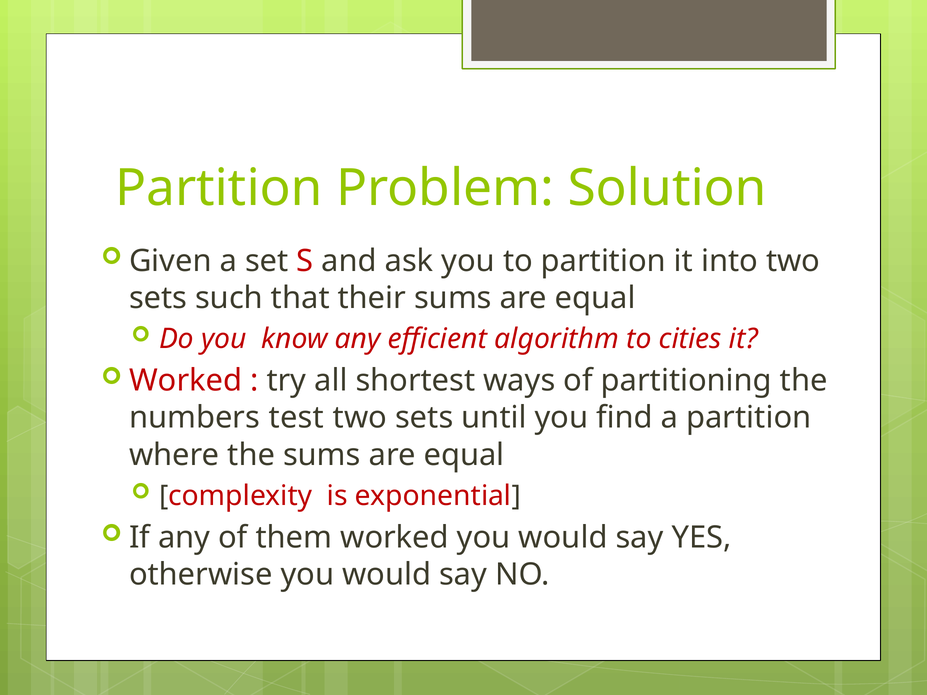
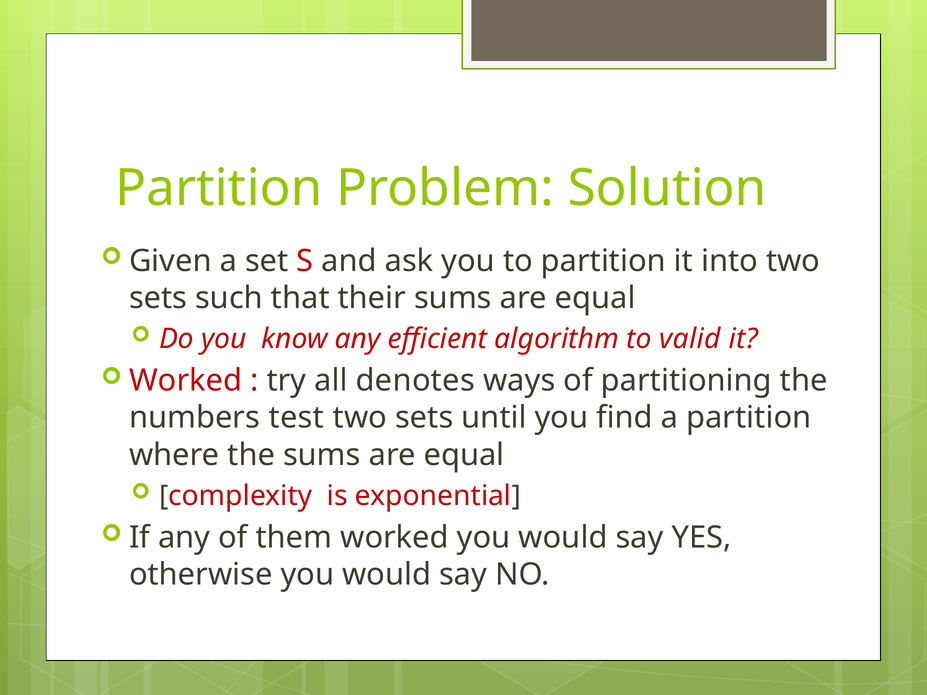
cities: cities -> valid (690, 339)
shortest: shortest -> denotes (415, 381)
